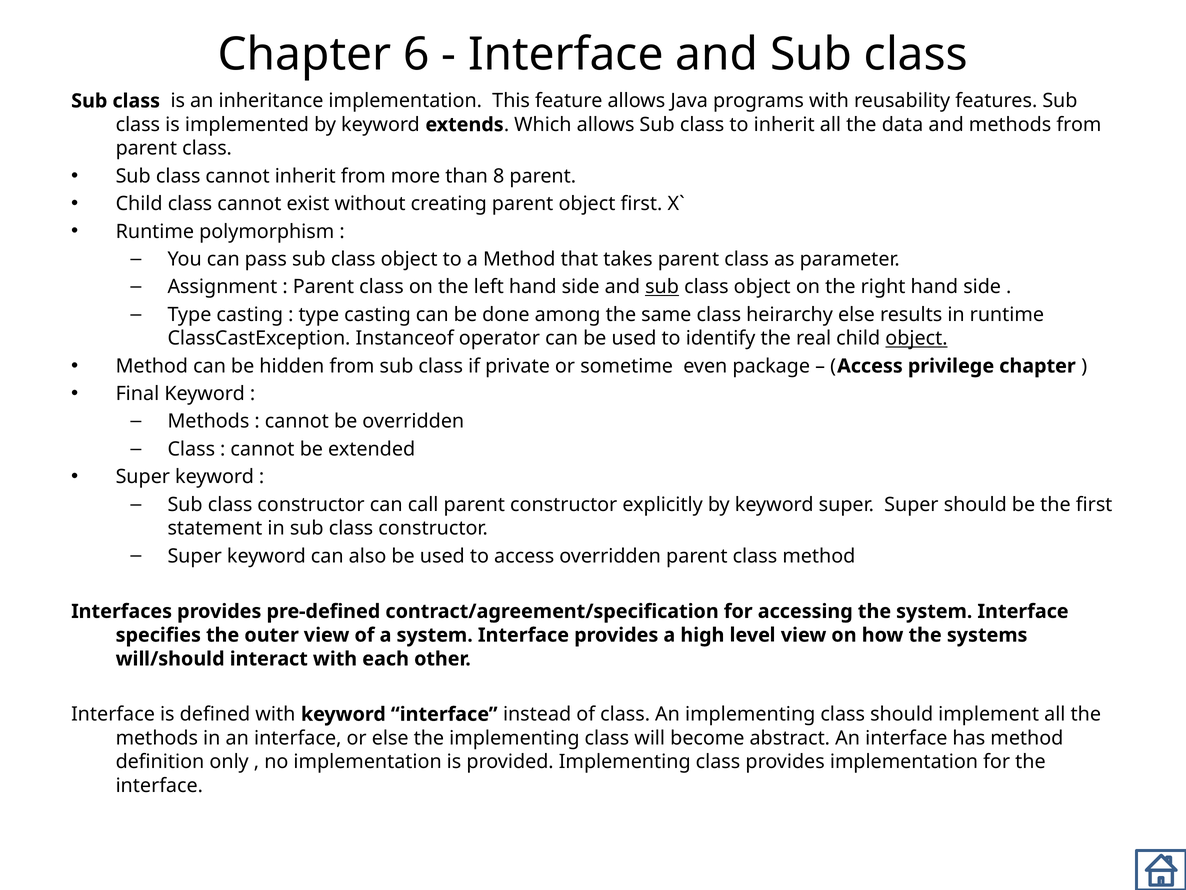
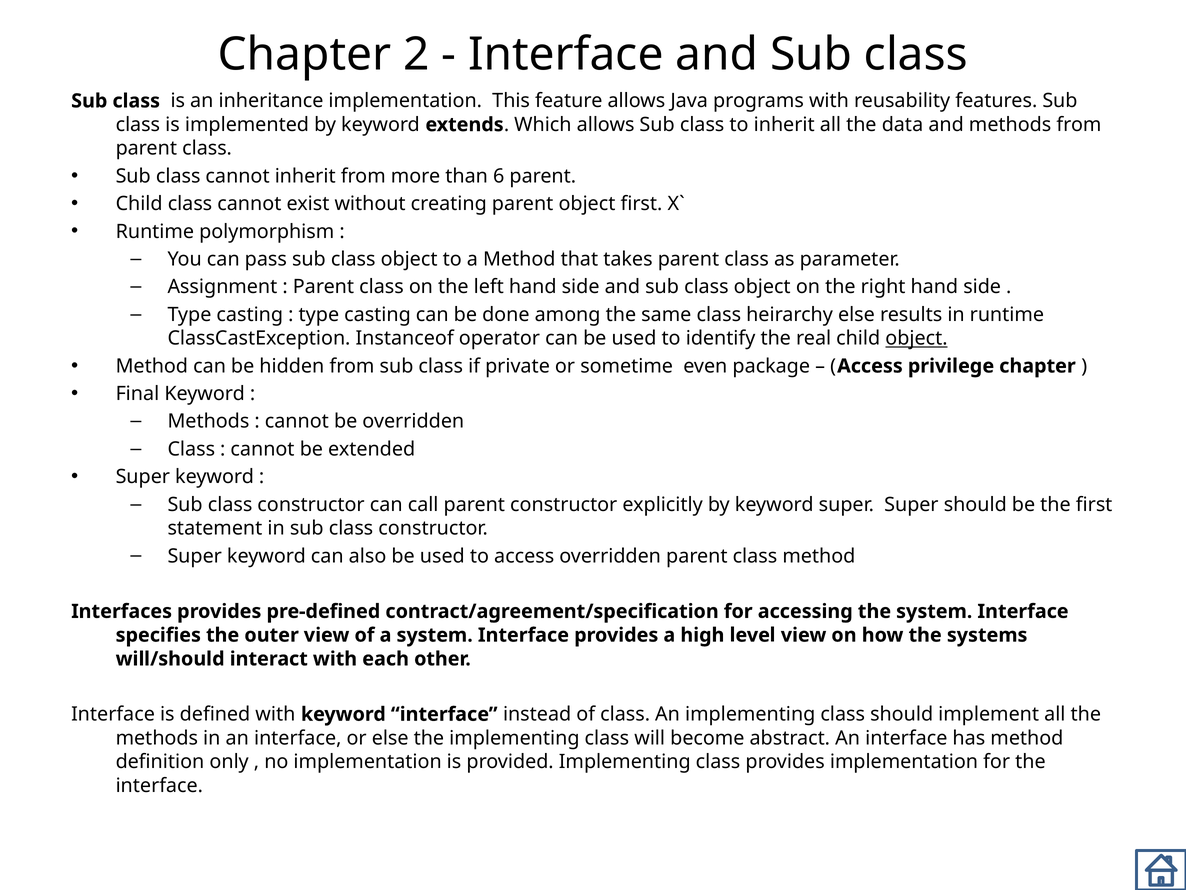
6: 6 -> 2 (416, 54)
8: 8 -> 6 (499, 176)
sub underline: present -> none (662, 287)
